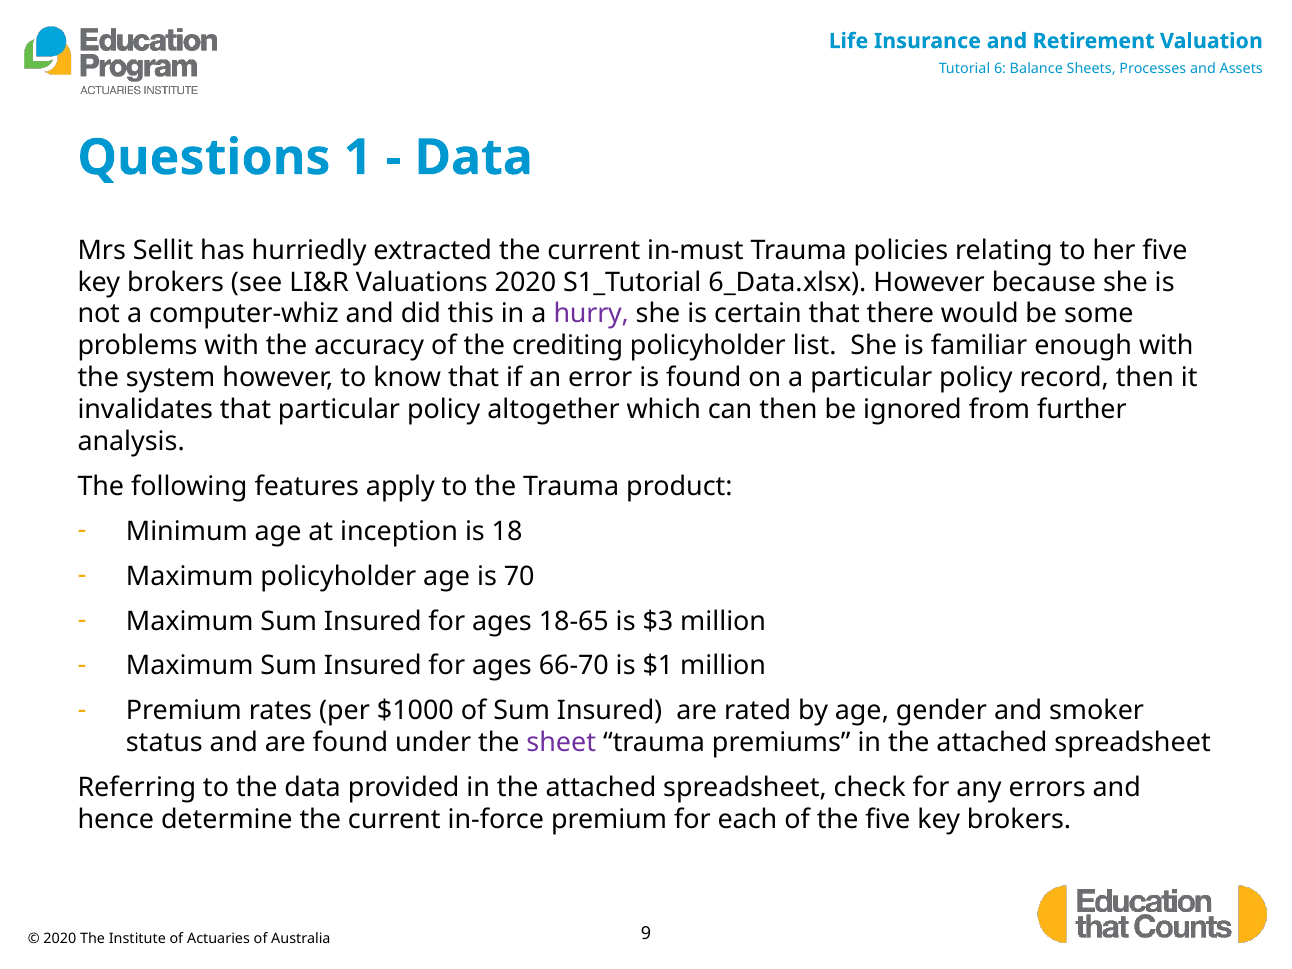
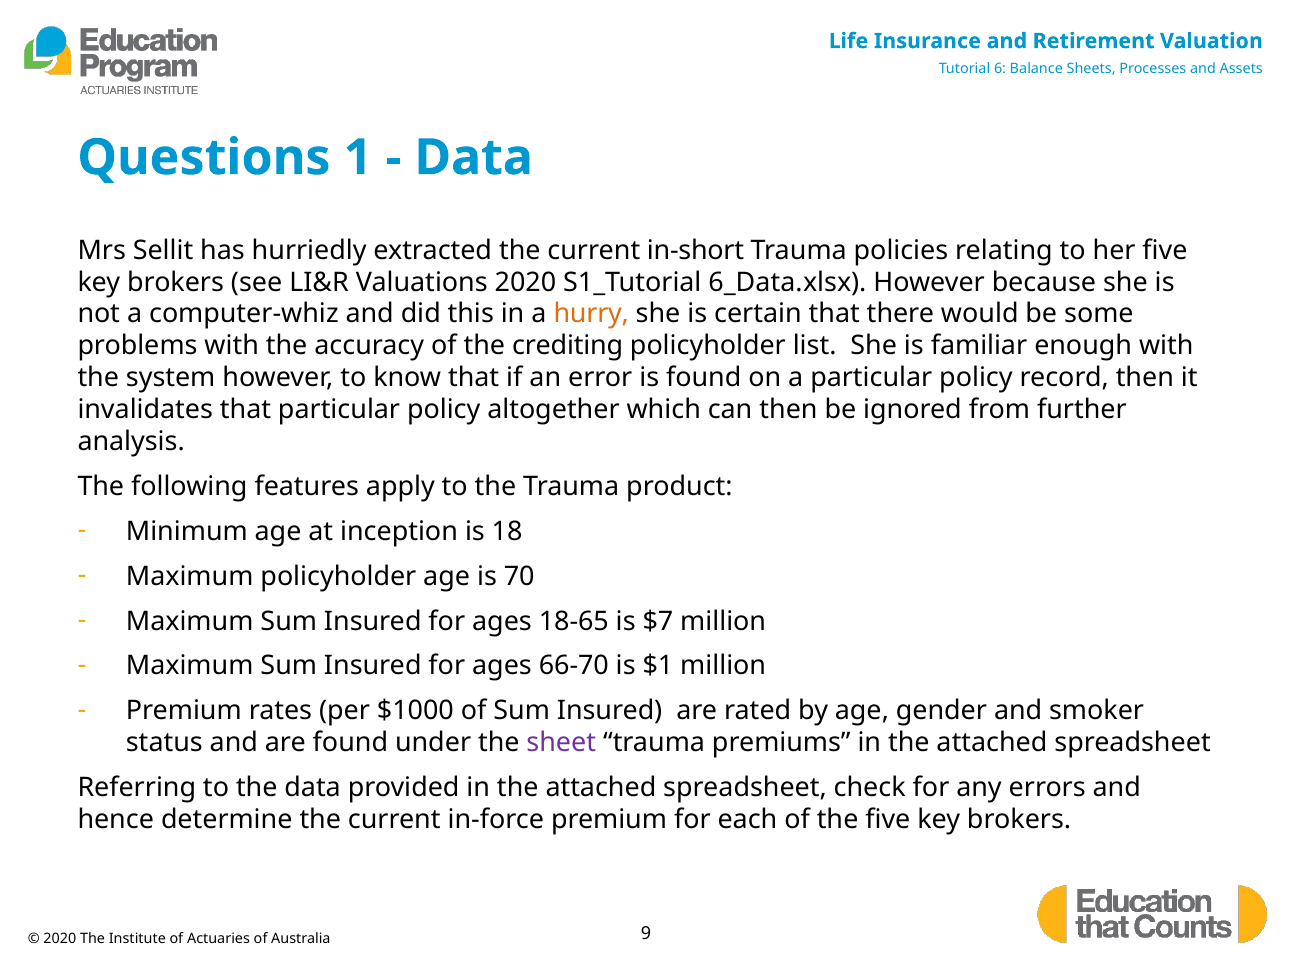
in-must: in-must -> in-short (695, 250)
hurry colour: purple -> orange (591, 314)
$3: $3 -> $7 (658, 621)
